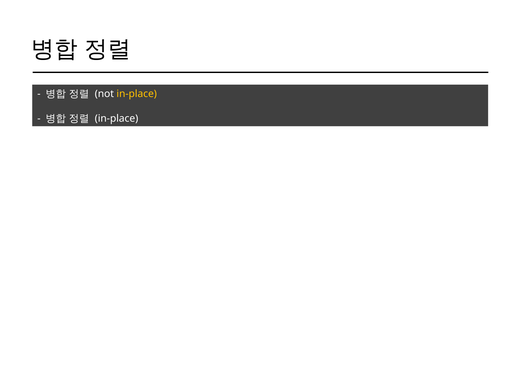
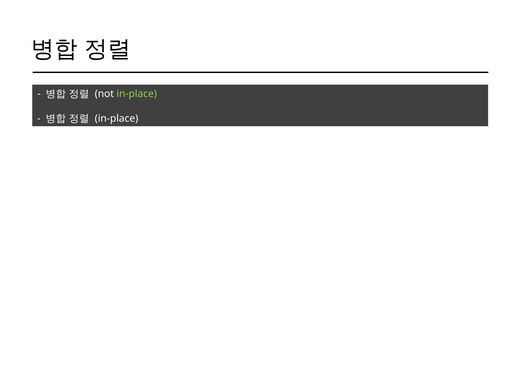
in-place colour: yellow -> light green (137, 94)
